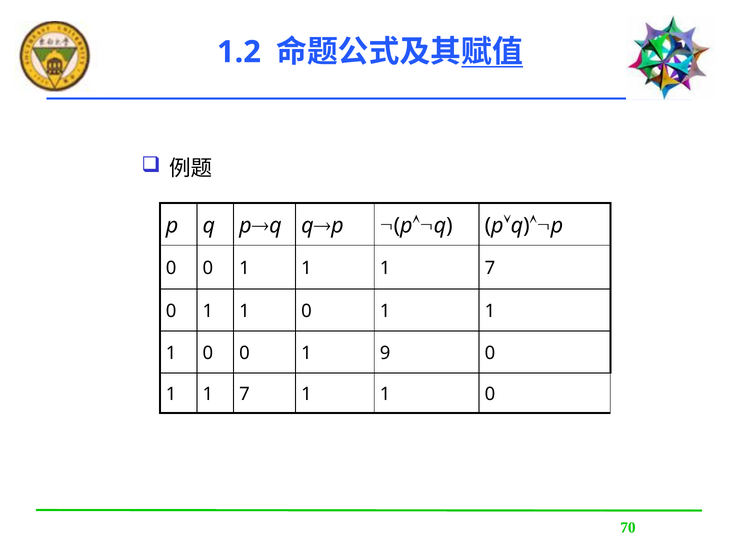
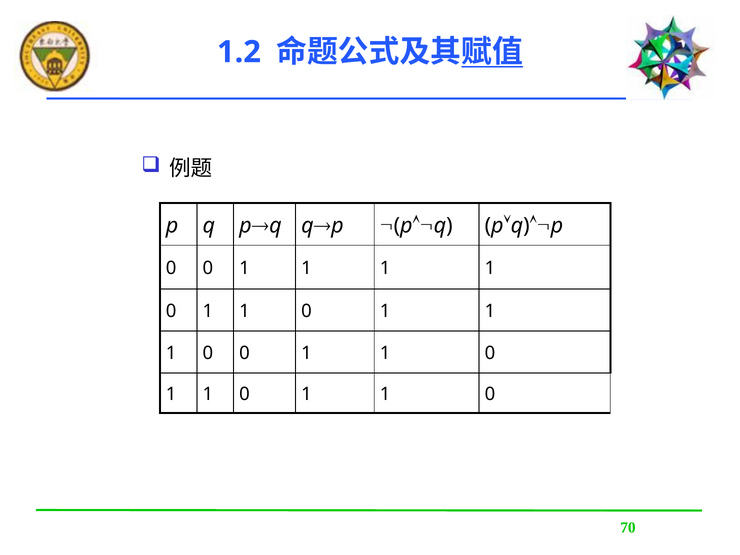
1 1 1 7: 7 -> 1 (490, 268)
9: 9 -> 1 (385, 353)
7: 7 -> 0 (244, 394)
